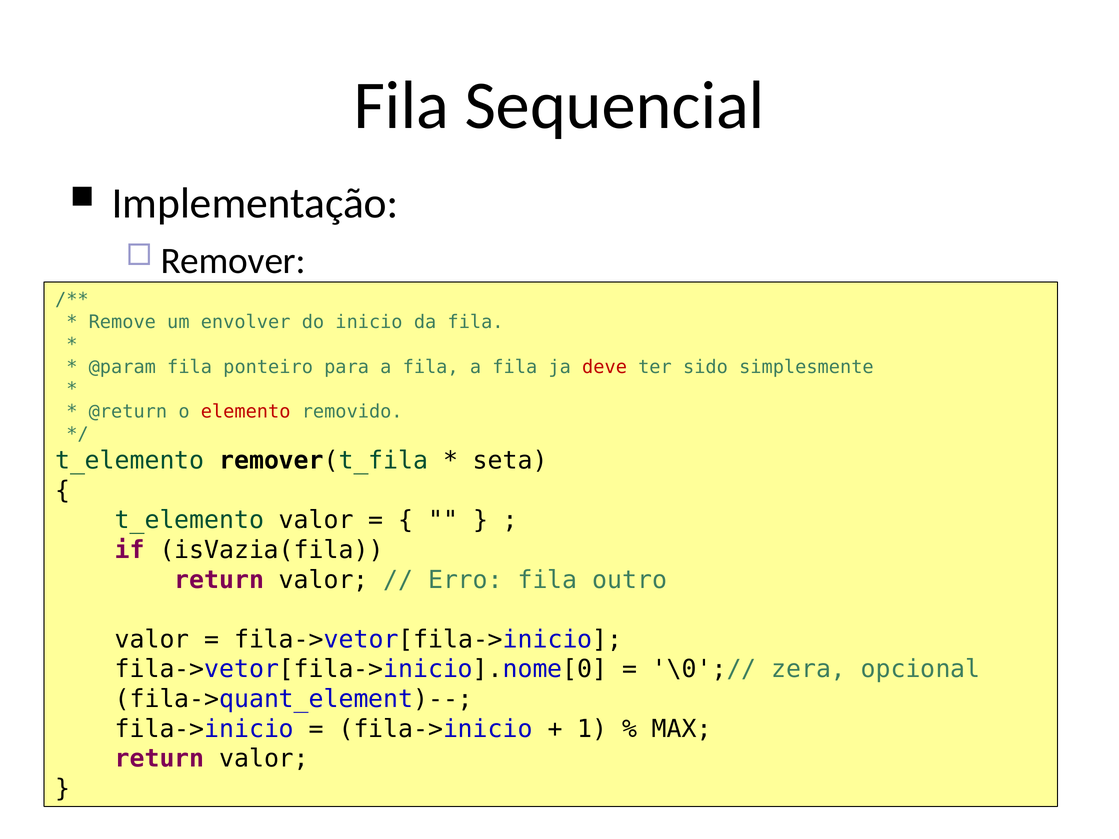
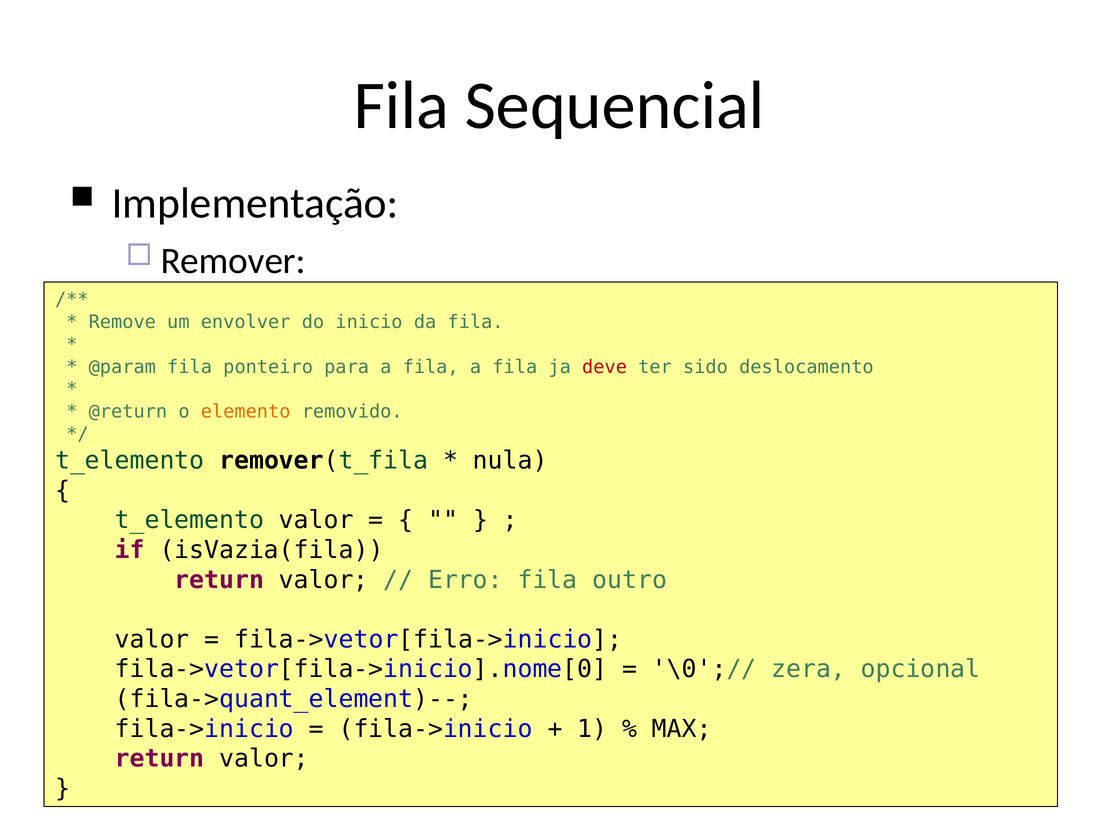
simplesmente: simplesmente -> deslocamento (806, 367)
elemento colour: red -> orange (246, 412)
seta: seta -> nula (510, 461)
